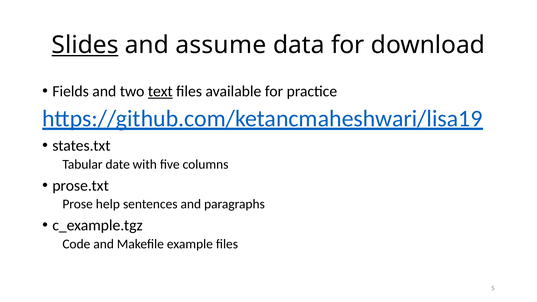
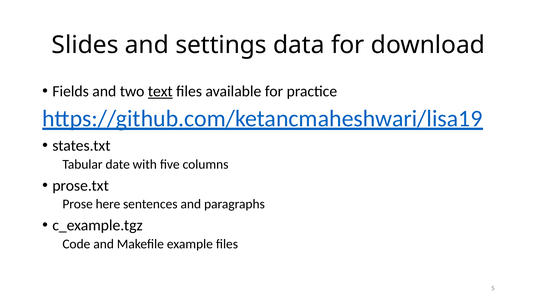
Slides underline: present -> none (85, 45)
assume: assume -> settings (221, 45)
help: help -> here (108, 204)
